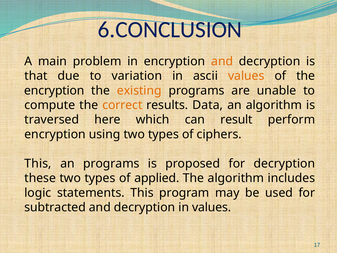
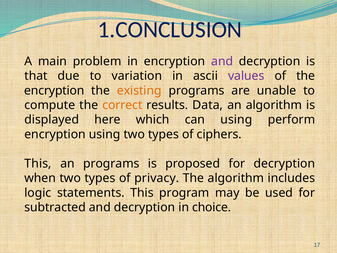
6.CONCLUSION: 6.CONCLUSION -> 1.CONCLUSION (170, 30)
and colour: orange -> purple (222, 61)
values colour: orange -> purple (246, 76)
traversed: traversed -> displayed (52, 120)
can result: result -> using (236, 120)
these: these -> when (40, 178)
applied: applied -> privacy (157, 178)
in values: values -> choice (212, 207)
